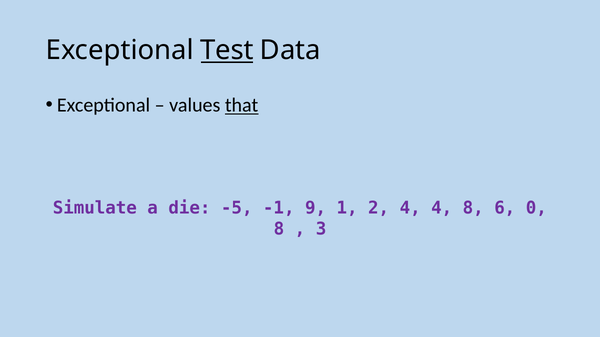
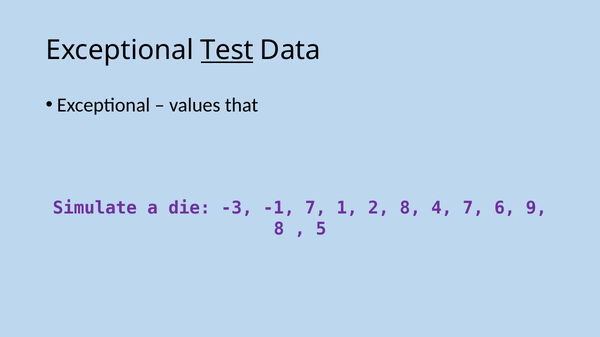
that underline: present -> none (242, 105)
-5: -5 -> -3 (237, 208)
-1 9: 9 -> 7 (316, 208)
2 4: 4 -> 8 (410, 208)
4 8: 8 -> 7 (473, 208)
0: 0 -> 9 (536, 208)
3: 3 -> 5 (321, 229)
